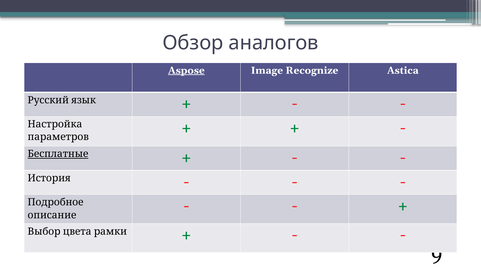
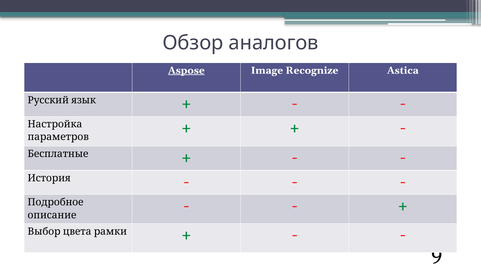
Бесплатные underline: present -> none (58, 154)
